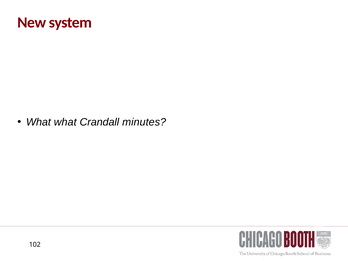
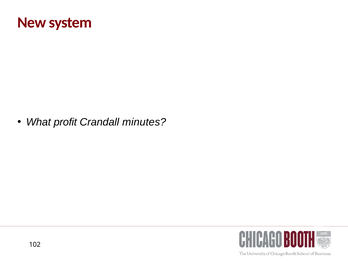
What what: what -> profit (65, 122)
